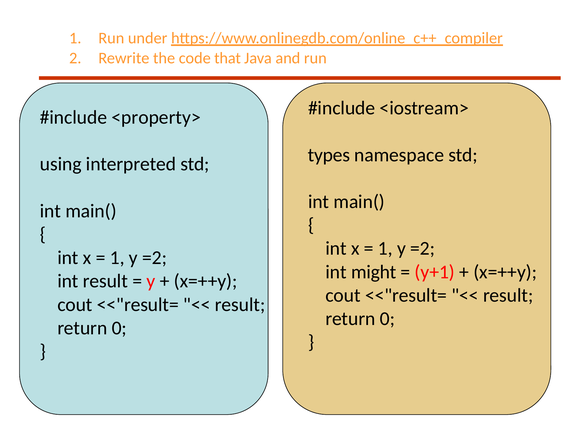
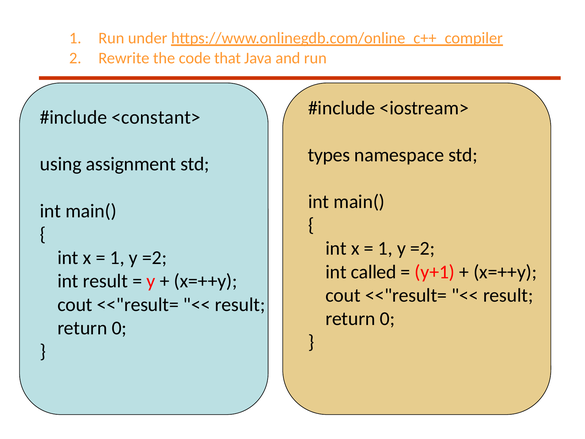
<property>: <property> -> <constant> (156, 117)
interpreted: interpreted -> assignment (131, 164)
might: might -> called (374, 272)
